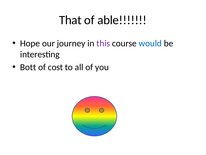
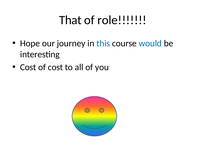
able: able -> role (122, 20)
this colour: purple -> blue (103, 43)
Bott: Bott -> Cost (28, 67)
